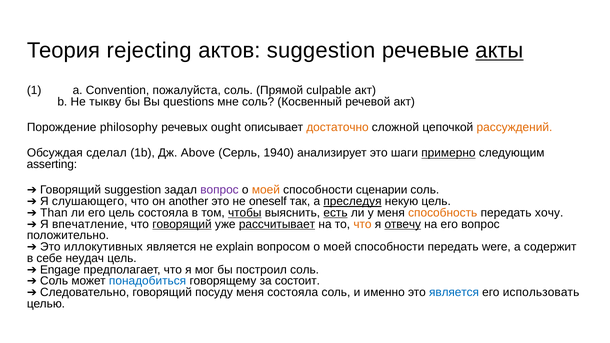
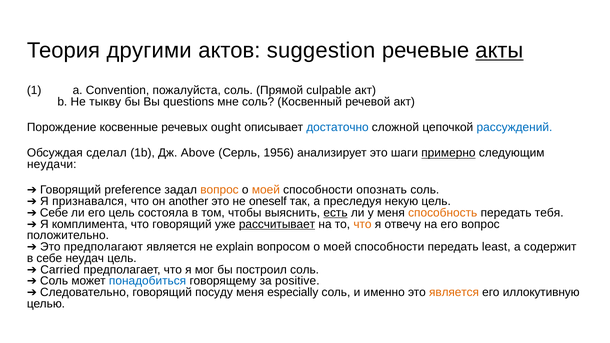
rejecting: rejecting -> другими (149, 51)
philosophy: philosophy -> косвенные (129, 127)
достаточно colour: orange -> blue (338, 127)
рассуждений colour: orange -> blue (514, 127)
1940: 1940 -> 1956 (279, 153)
asserting: asserting -> неудачи (52, 164)
Говорящий suggestion: suggestion -> preference (133, 190)
вопрос colour: purple -> orange (219, 190)
сценарии: сценарии -> опознать (382, 190)
слушающего: слушающего -> признавался (90, 201)
преследуя underline: present -> none (353, 201)
Than: Than -> Себе (54, 213)
чтобы underline: present -> none (245, 213)
хочу: хочу -> тебя (549, 213)
впечатление: впечатление -> комплимента (90, 224)
говорящий underline: present -> none (182, 224)
отвечу underline: present -> none (403, 224)
иллокутивных: иллокутивных -> предполагают (103, 247)
were: were -> least (496, 247)
Engage: Engage -> Carried (60, 270)
состоит: состоит -> positive (297, 281)
меня состояла: состояла -> especially (293, 293)
является colour: blue -> orange (454, 293)
использовать: использовать -> иллокутивную (541, 293)
